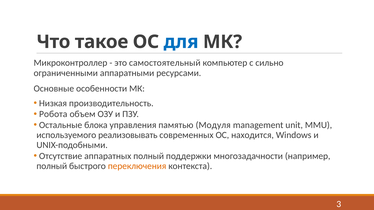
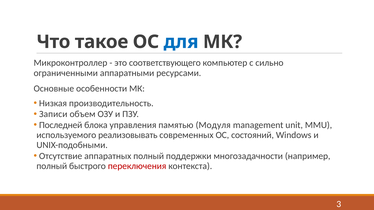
самостоятельный: самостоятельный -> соответствующего (165, 63)
Робота: Робота -> Записи (53, 114)
Остальные: Остальные -> Последней (61, 125)
находится: находится -> состояний (253, 135)
переключения colour: orange -> red (137, 166)
